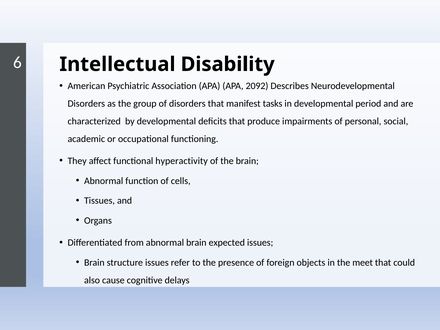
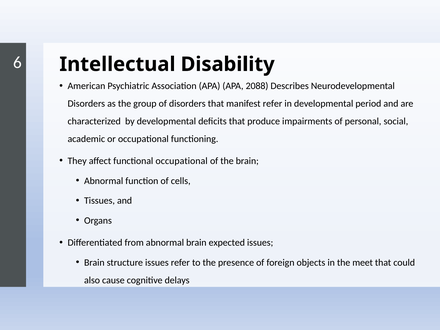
2092: 2092 -> 2088 (257, 86)
manifest tasks: tasks -> refer (273, 104)
functional hyperactivity: hyperactivity -> occupational (182, 161)
